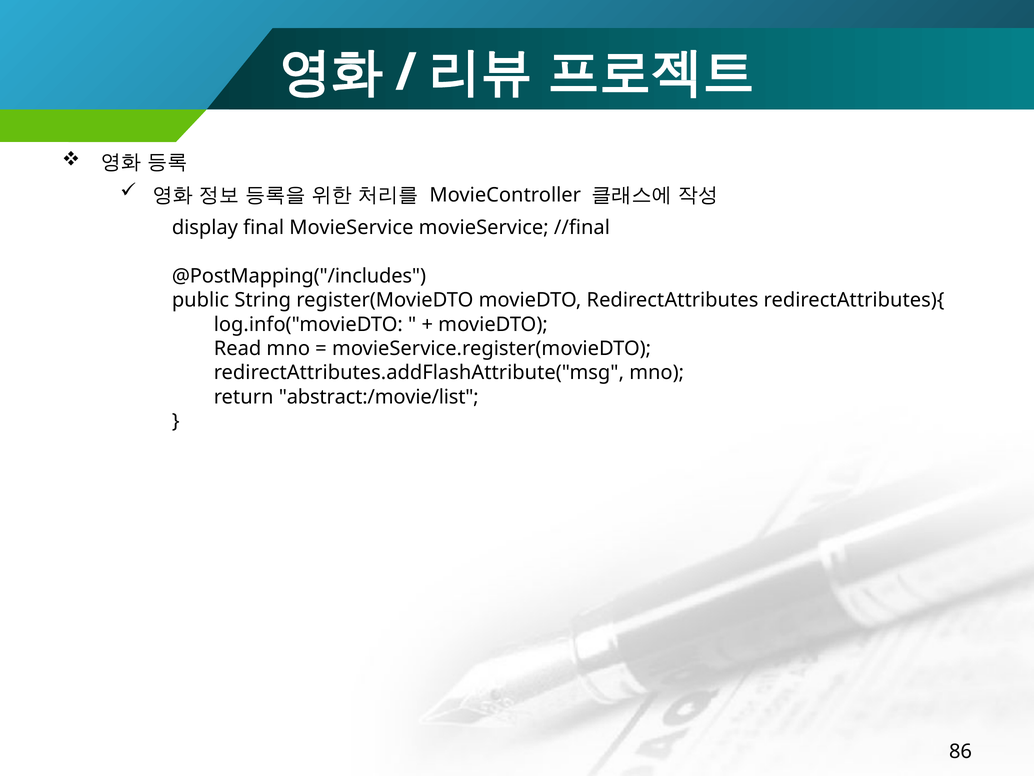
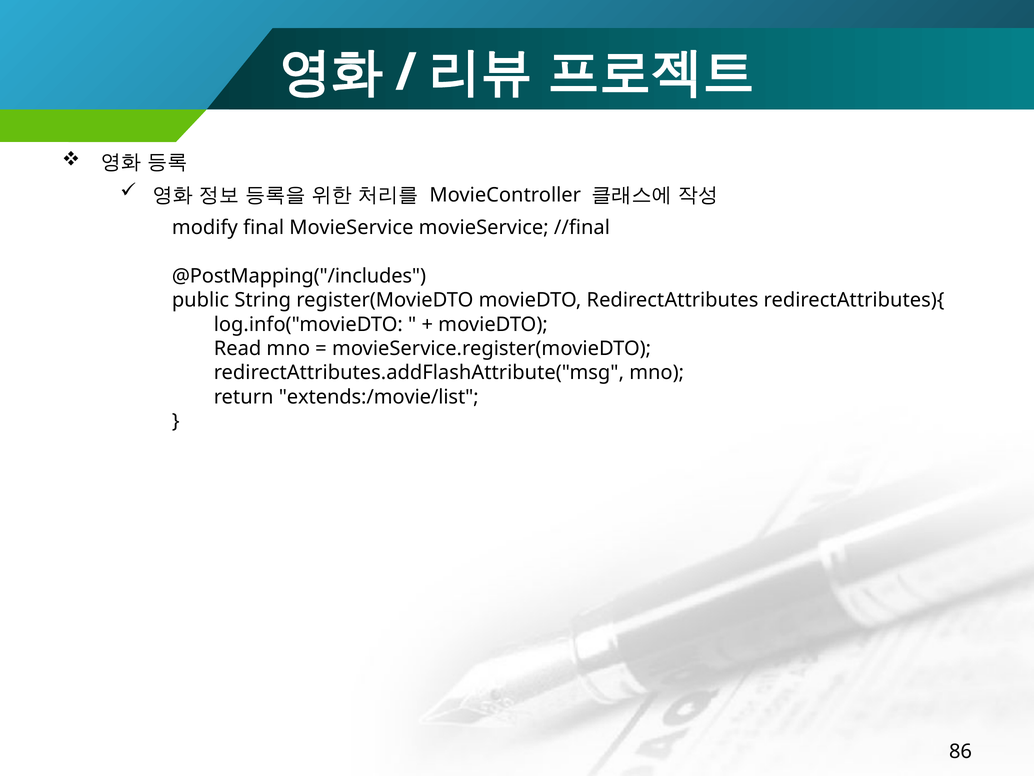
display: display -> modify (205, 228)
abstract:/movie/list: abstract:/movie/list -> extends:/movie/list (379, 397)
